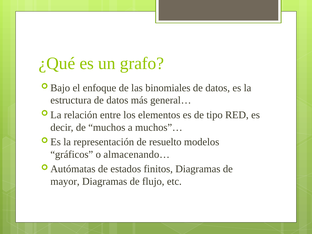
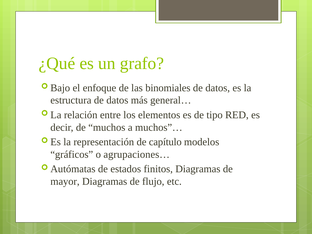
resuelto: resuelto -> capítulo (165, 142)
almacenando…: almacenando… -> agrupaciones… (137, 154)
